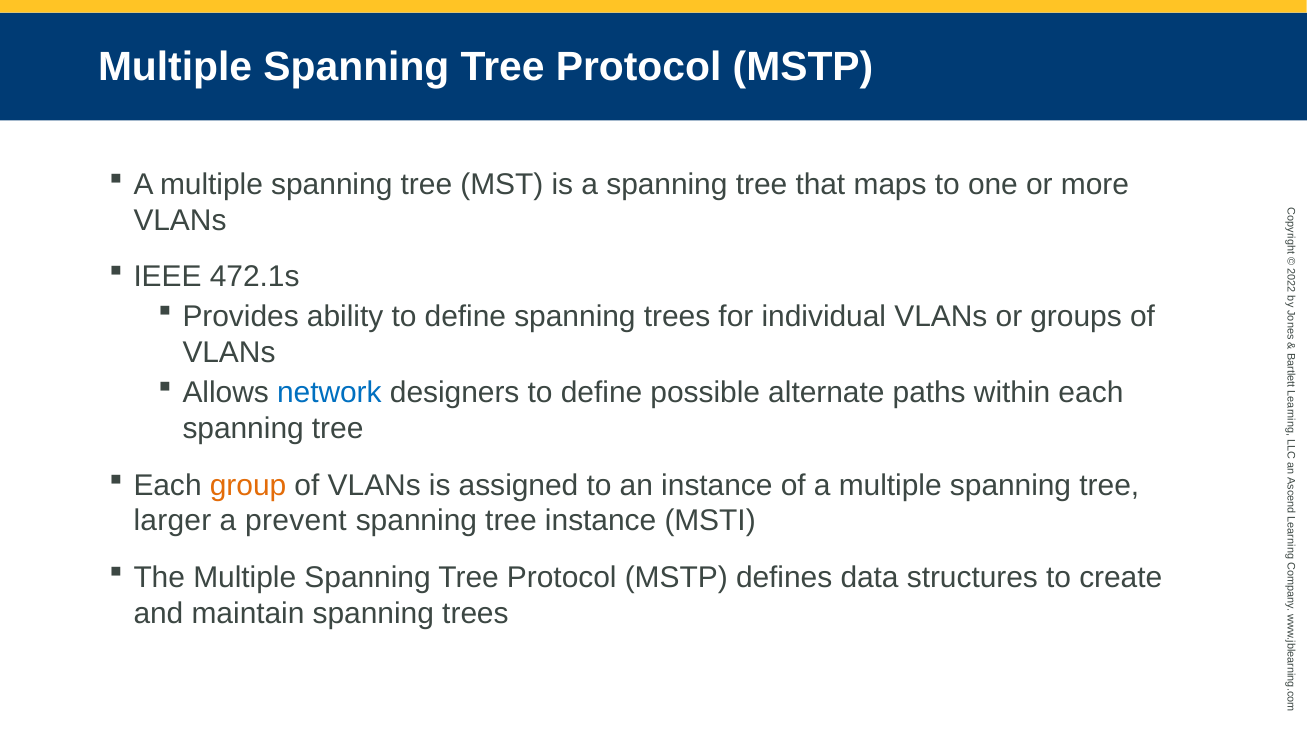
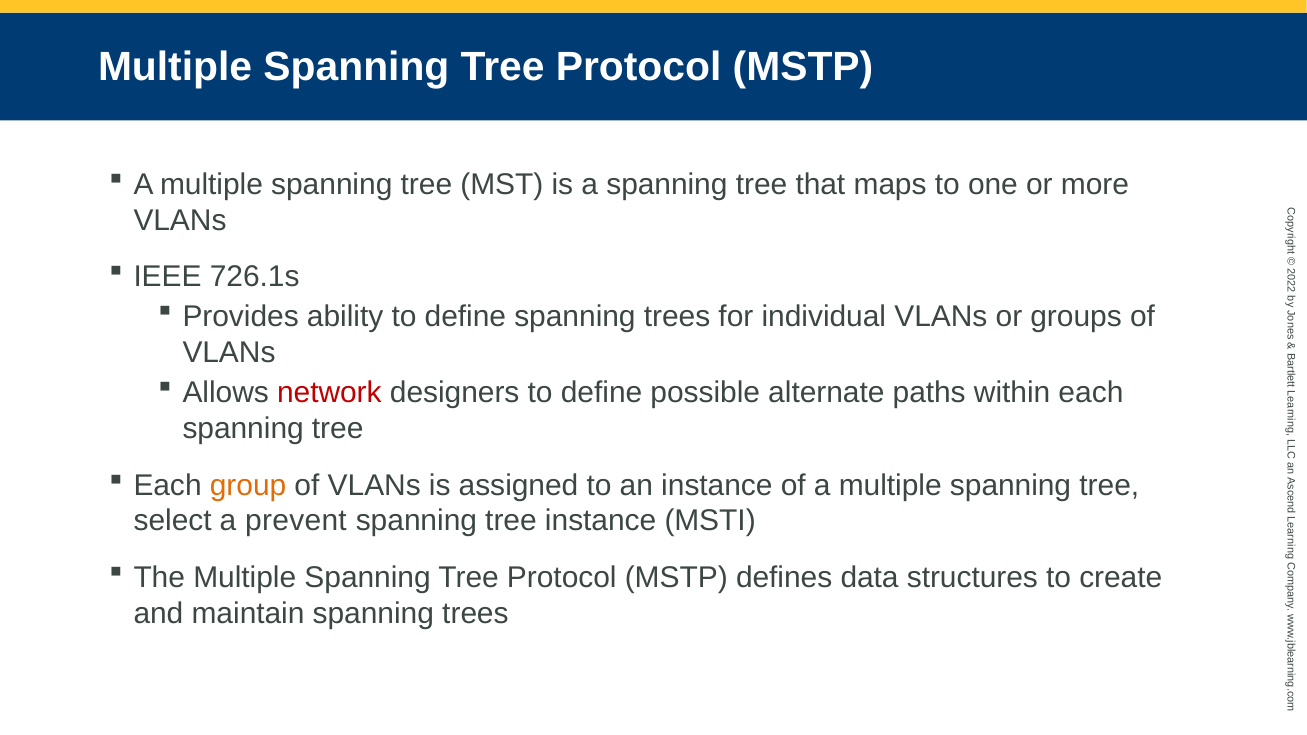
472.1s: 472.1s -> 726.1s (255, 277)
network colour: blue -> red (329, 393)
larger: larger -> select (173, 521)
